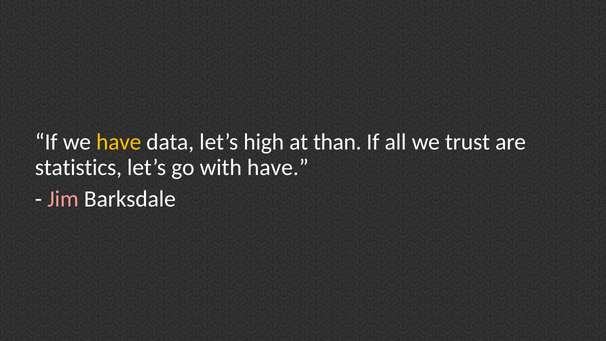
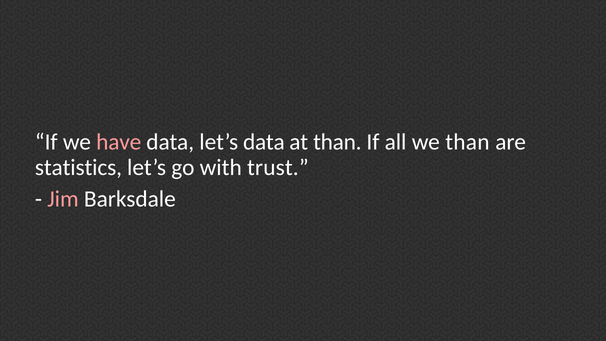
have colour: yellow -> pink (119, 142)
let’s high: high -> data (264, 142)
we trust: trust -> than (467, 142)
with have: have -> trust (278, 167)
